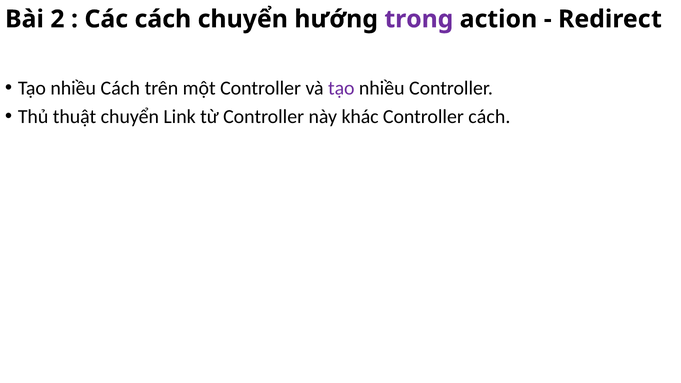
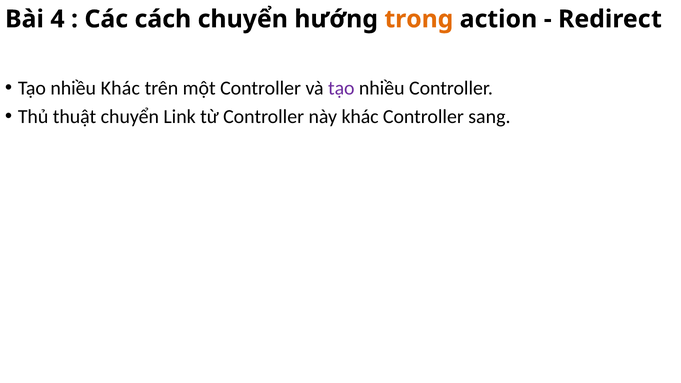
2: 2 -> 4 (57, 19)
trong colour: purple -> orange (419, 19)
nhiều Cách: Cách -> Khác (120, 88)
Controller cách: cách -> sang (489, 117)
